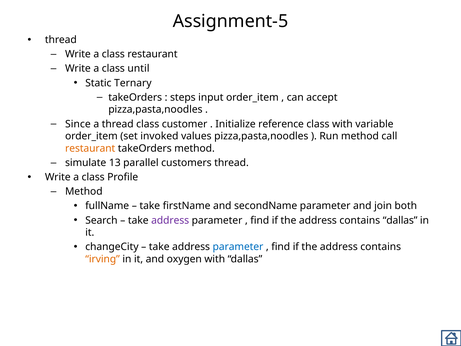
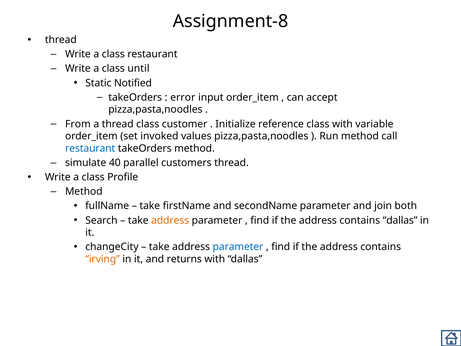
Assignment-5: Assignment-5 -> Assignment-8 (230, 21)
Ternary: Ternary -> Notified (133, 83)
steps: steps -> error (183, 97)
Since: Since -> From (78, 124)
restaurant colour: orange -> blue (90, 148)
13: 13 -> 40 (115, 163)
address colour: purple -> orange (170, 220)
oxygen: oxygen -> returns (184, 259)
